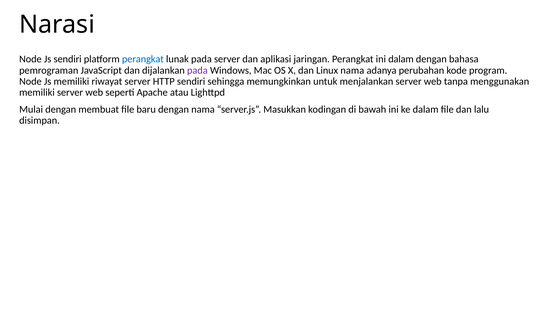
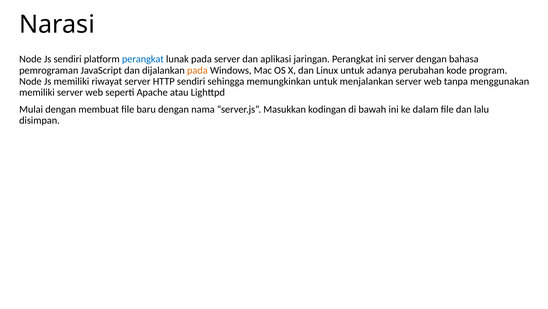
ini dalam: dalam -> server (401, 59)
pada colour: purple -> orange (197, 70)
Linux nama: nama -> untuk (352, 70)
